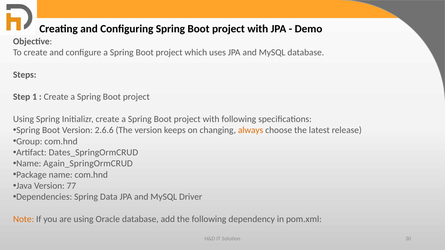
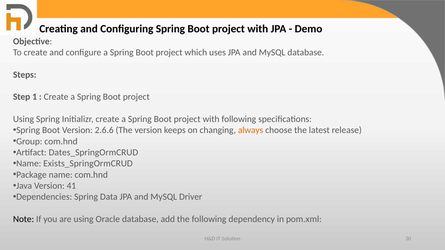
Again_SpringOrmCRUD: Again_SpringOrmCRUD -> Exists_SpringOrmCRUD (88, 164)
77: 77 -> 41 (71, 186)
Note colour: orange -> black (24, 219)
